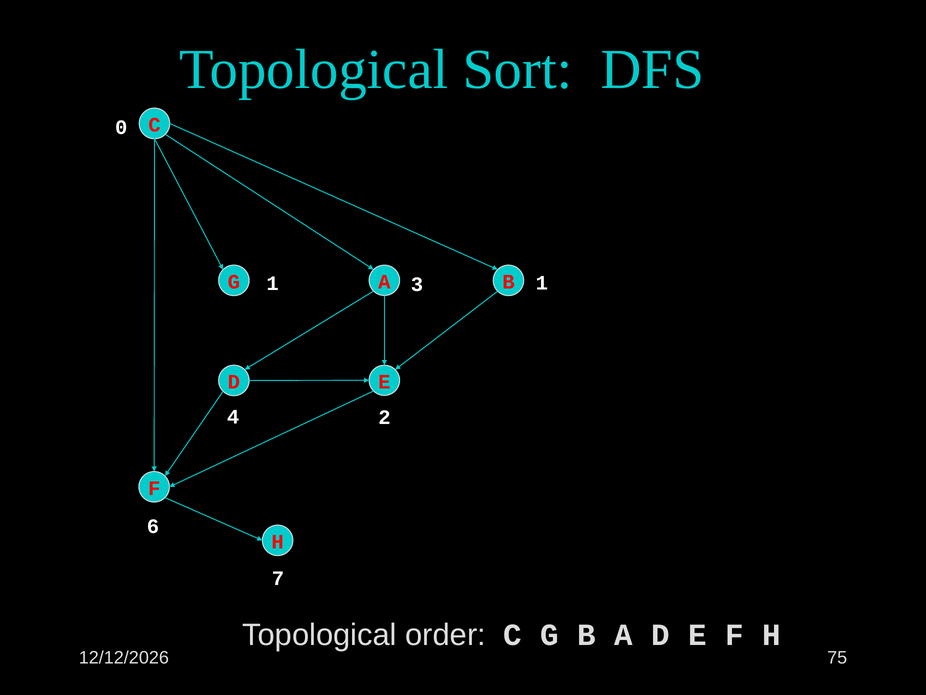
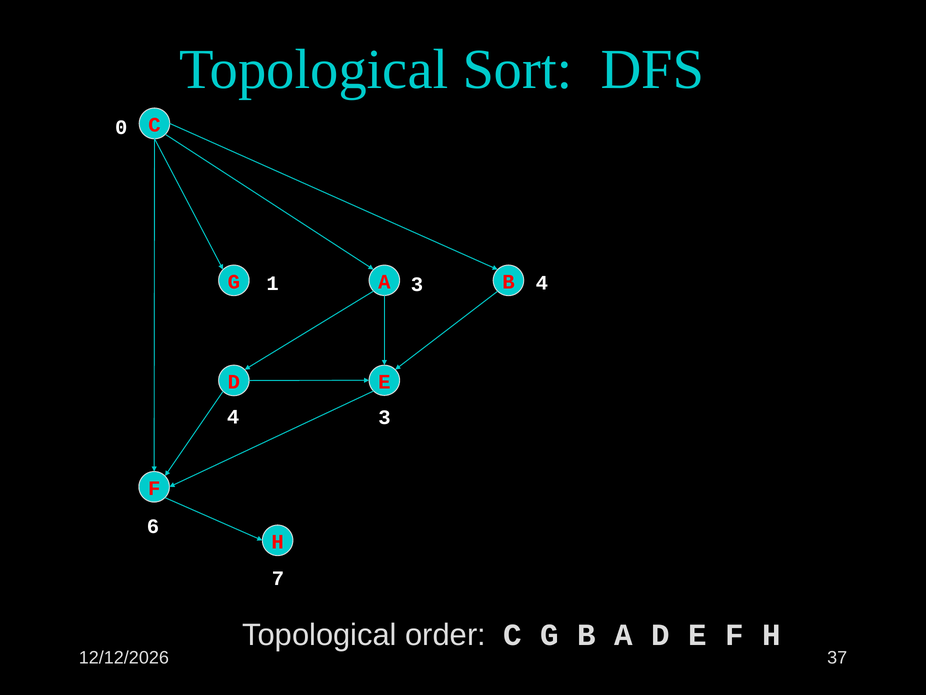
3 1: 1 -> 4 (542, 283)
4 2: 2 -> 3 (384, 417)
75: 75 -> 37 (837, 657)
